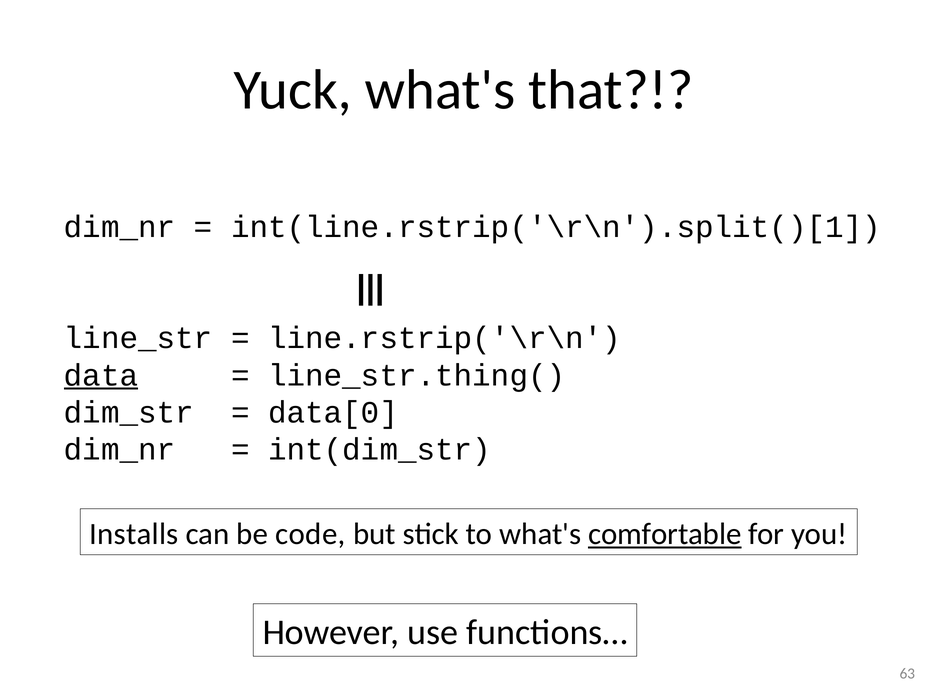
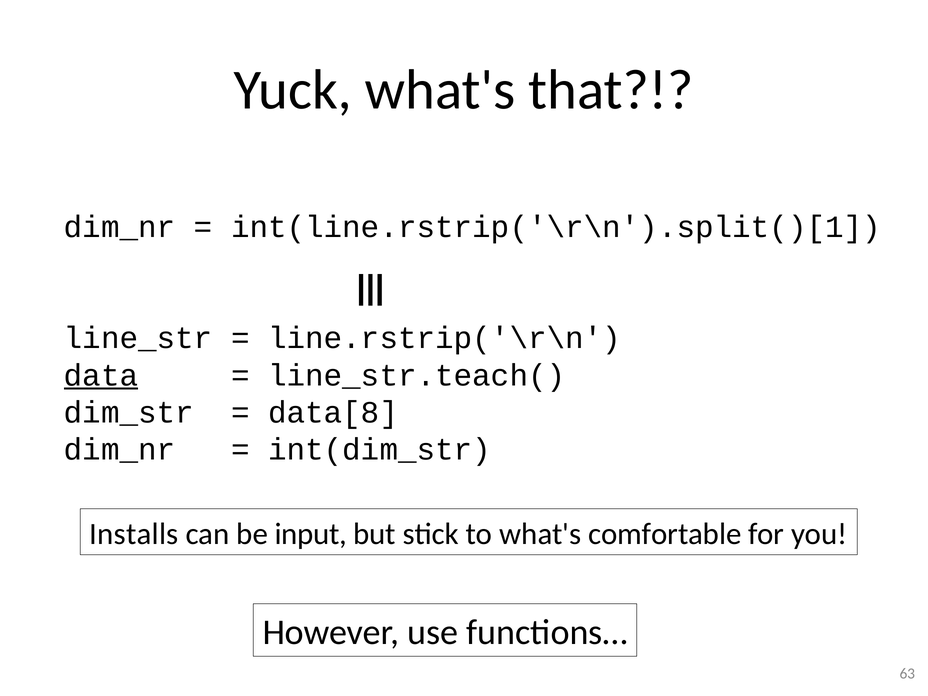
line_str.thing(: line_str.thing( -> line_str.teach( (417, 375)
data[0: data[0 -> data[8 (333, 412)
code: code -> input (311, 534)
comfortable underline: present -> none (665, 534)
